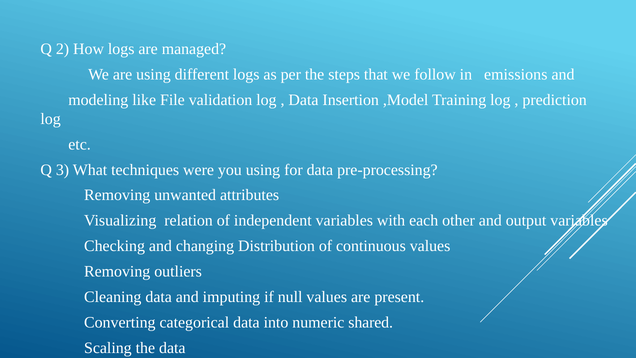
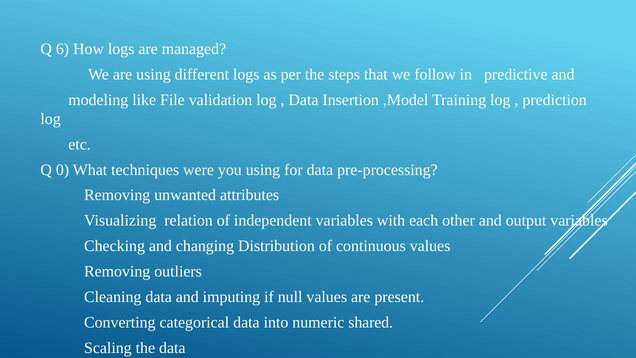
2: 2 -> 6 (63, 49)
emissions: emissions -> predictive (516, 74)
3: 3 -> 0 (63, 170)
